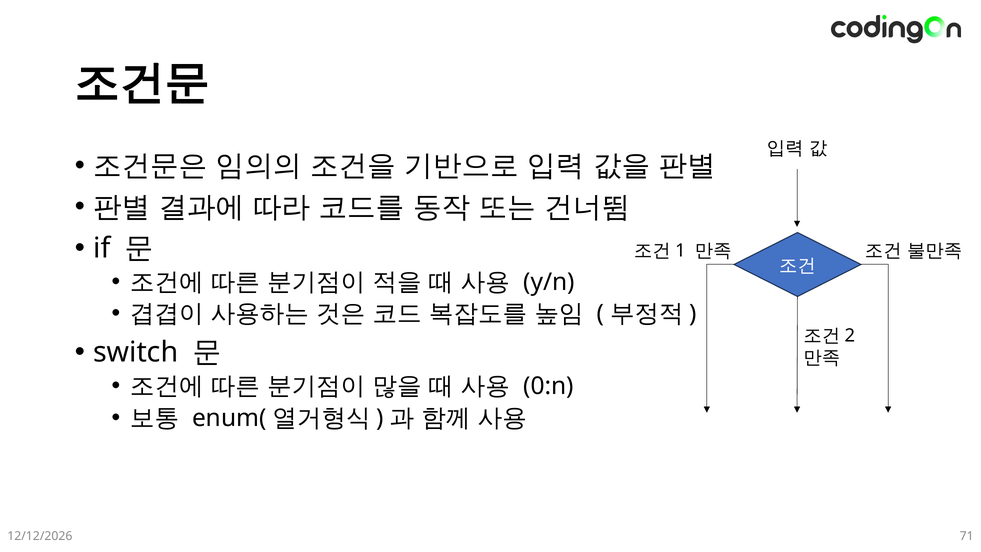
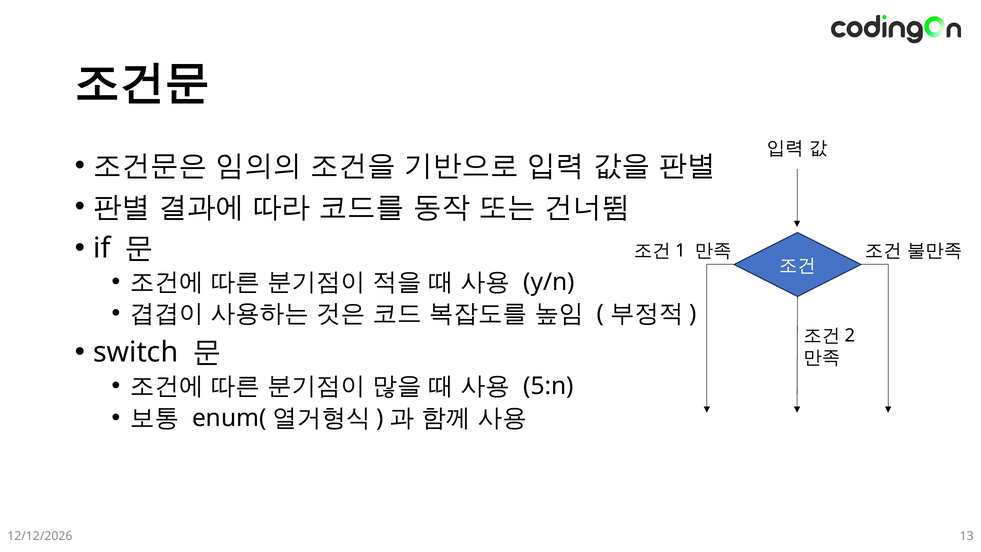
0:n: 0:n -> 5:n (548, 386)
71: 71 -> 13 (967, 536)
